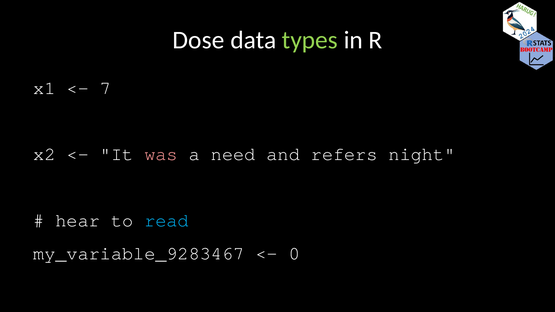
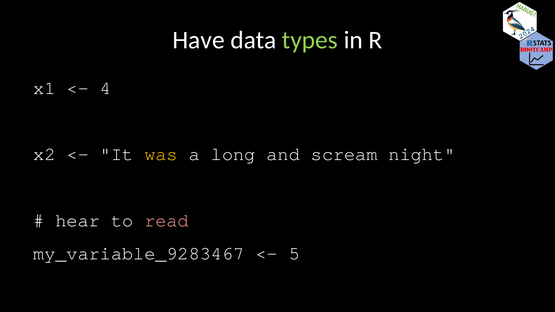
Dose: Dose -> Have (199, 40)
7: 7 -> 4 (105, 88)
was colour: pink -> yellow (161, 154)
need: need -> long (233, 154)
refers: refers -> scream (344, 154)
read colour: light blue -> pink (167, 221)
0: 0 -> 5 (294, 254)
